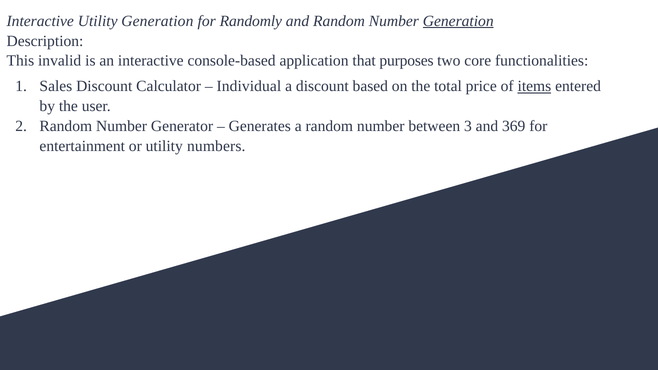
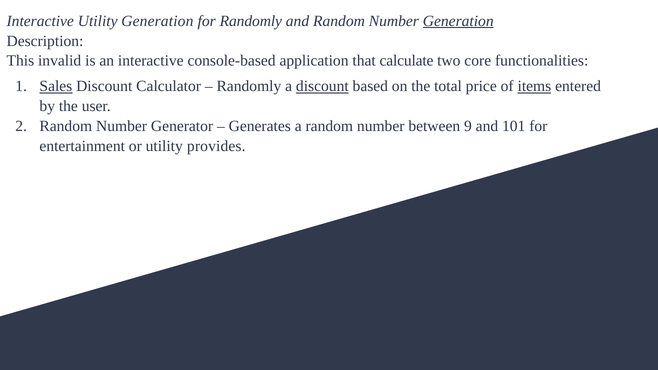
purposes: purposes -> calculate (407, 61)
Sales underline: none -> present (56, 86)
Individual: Individual -> Randomly (249, 86)
discount underline: none -> present (322, 86)
3: 3 -> 9 (468, 126)
369: 369 -> 101 (514, 126)
numbers: numbers -> provides (216, 146)
